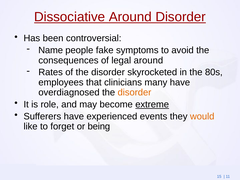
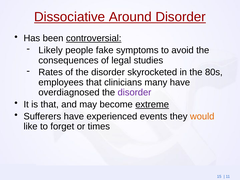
controversial underline: none -> present (94, 38)
Name: Name -> Likely (51, 50)
legal around: around -> studies (148, 60)
disorder colour: orange -> purple (134, 92)
is role: role -> that (50, 104)
being: being -> times (99, 126)
